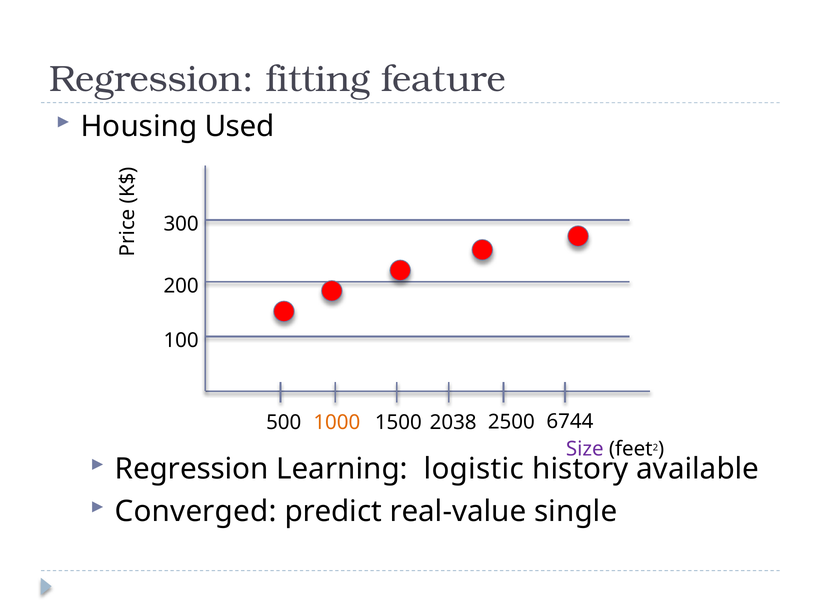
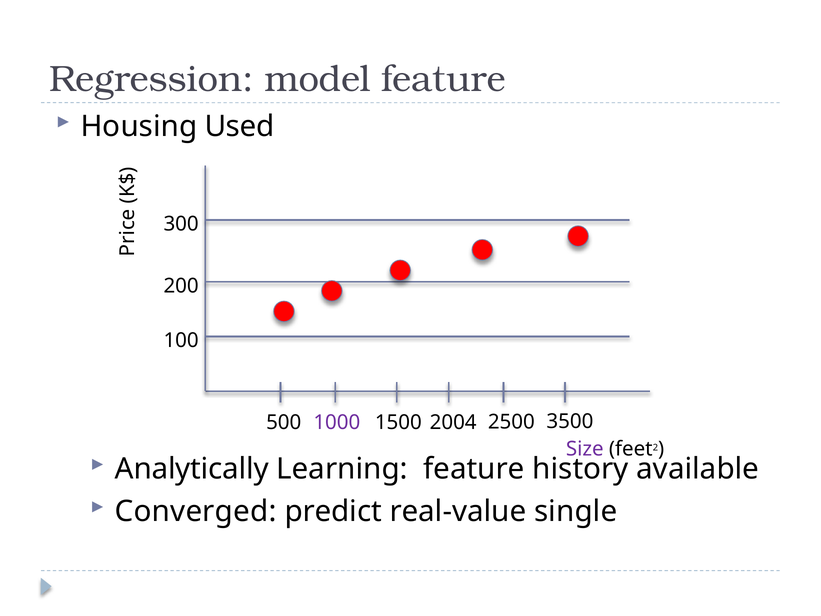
fitting: fitting -> model (318, 79)
1000 colour: orange -> purple (337, 422)
2038: 2038 -> 2004 (453, 422)
6744: 6744 -> 3500 (570, 421)
Regression: Regression -> Analytically (192, 469)
Learning logistic: logistic -> feature (474, 469)
